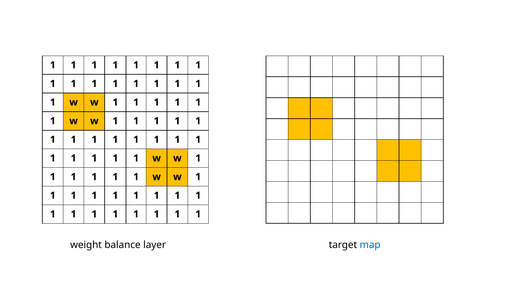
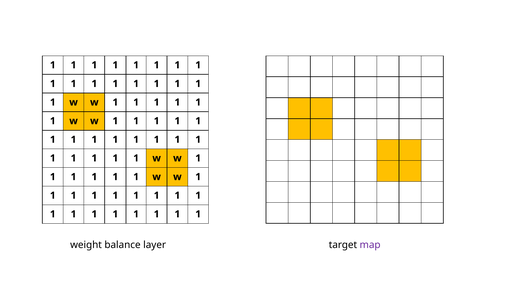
map colour: blue -> purple (370, 245)
